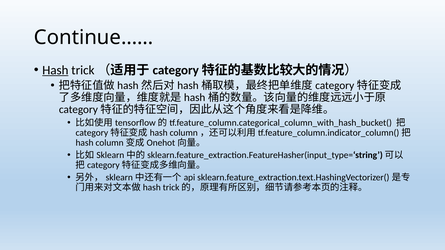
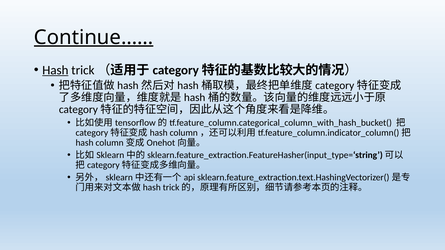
Continue…… underline: none -> present (94, 37)
